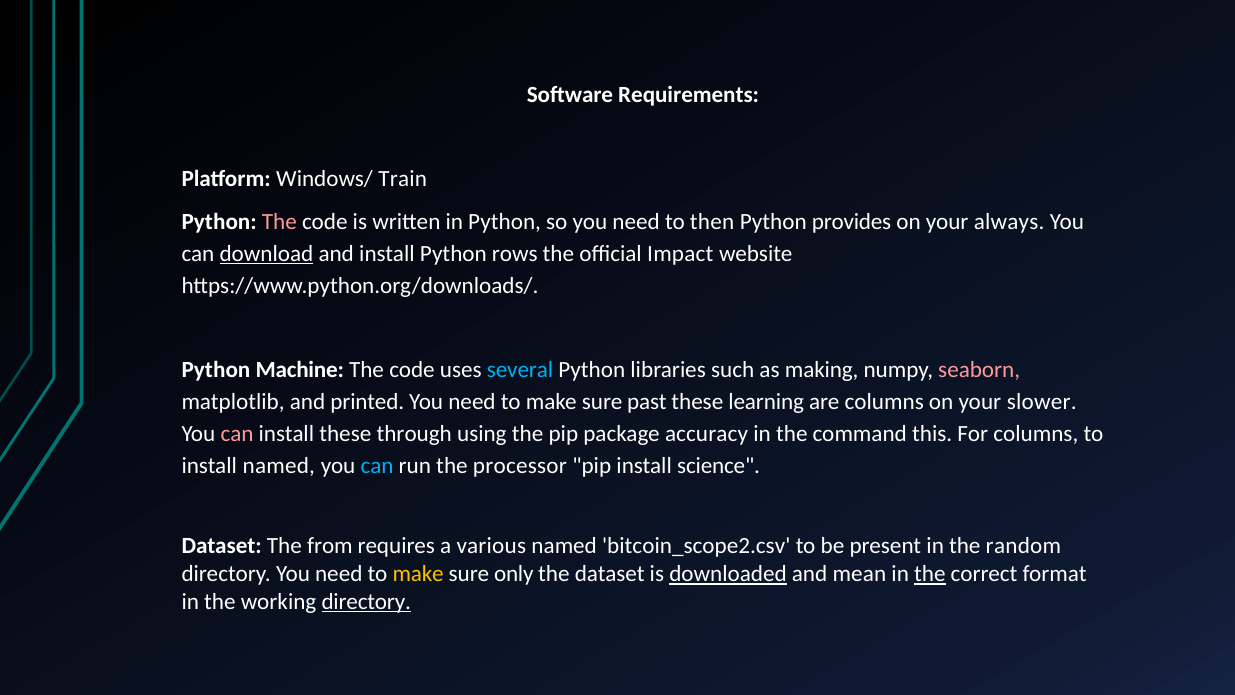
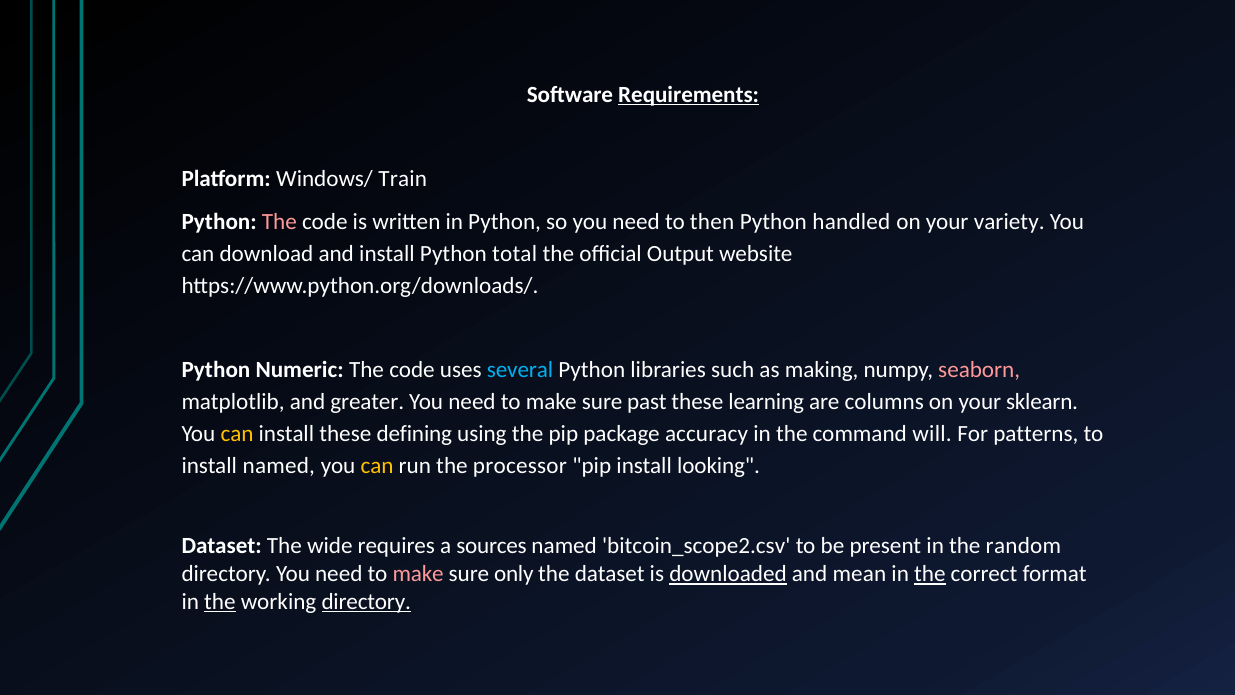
Requirements underline: none -> present (689, 95)
provides: provides -> handled (851, 222)
always: always -> variety (1009, 222)
download underline: present -> none (266, 253)
rows: rows -> total (515, 253)
Impact: Impact -> Output (680, 253)
Machine: Machine -> Numeric (300, 370)
printed: printed -> greater (367, 402)
slower: slower -> sklearn (1042, 402)
can colour: pink -> yellow (237, 434)
through: through -> defining (414, 434)
this: this -> will (932, 434)
For columns: columns -> patterns (1036, 434)
can colour: light blue -> yellow (377, 466)
science: science -> looking (719, 466)
from: from -> wide (330, 546)
various: various -> sources (492, 546)
make colour: yellow -> pink (418, 574)
the underline: none -> present (220, 602)
